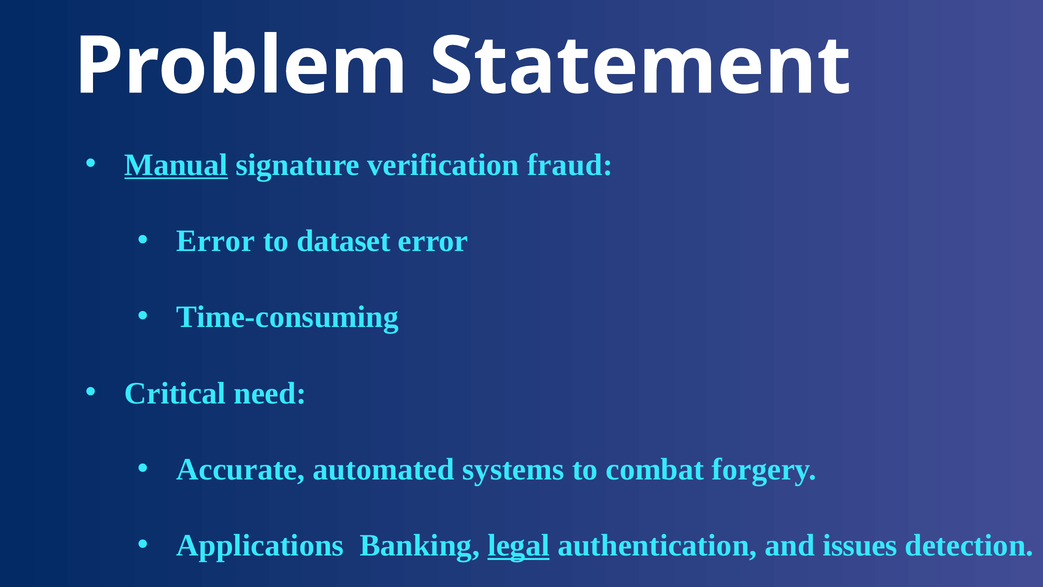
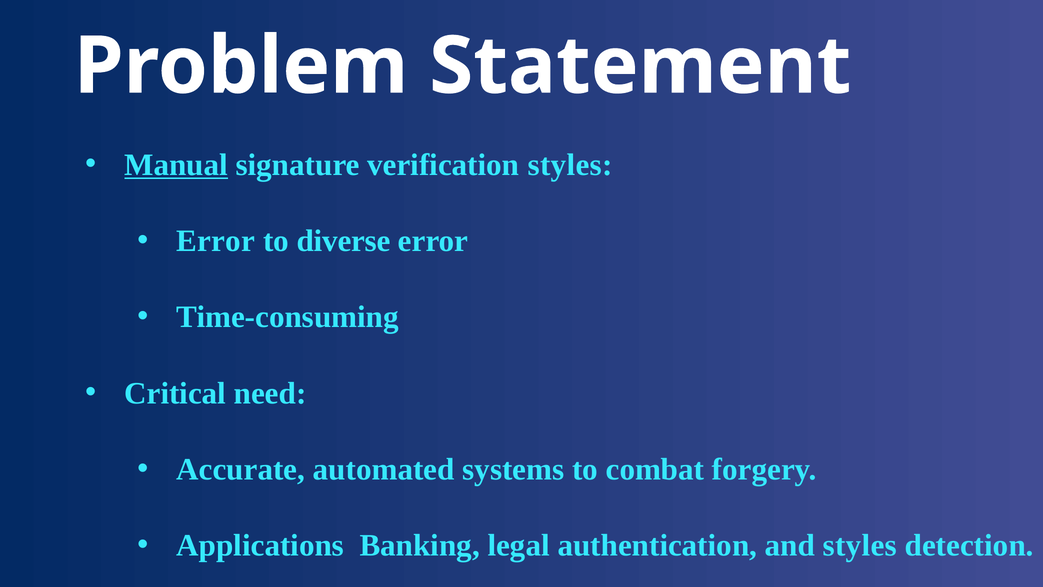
verification fraud: fraud -> styles (570, 165)
dataset: dataset -> diverse (344, 241)
legal underline: present -> none (519, 545)
and issues: issues -> styles (860, 545)
